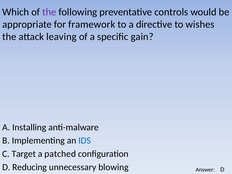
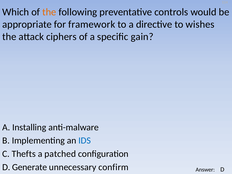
the colour: purple -> orange (49, 12)
leaving: leaving -> ciphers (61, 37)
Target: Target -> Thefts (24, 154)
Reducing: Reducing -> Generate (30, 167)
blowing: blowing -> confirm (113, 167)
